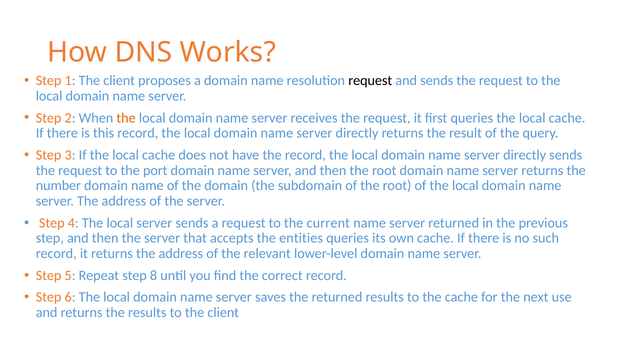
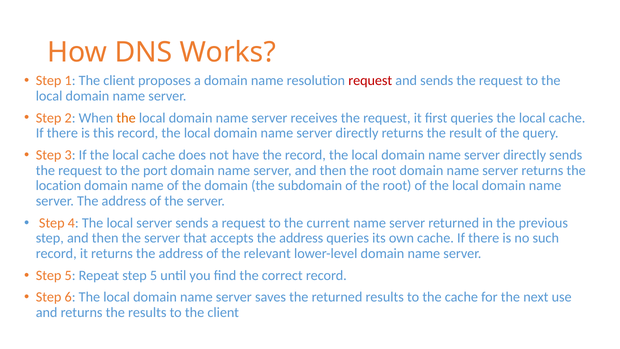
request colour: black -> red (370, 81)
number: number -> location (58, 186)
accepts the entities: entities -> address (301, 238)
Repeat step 8: 8 -> 5 (154, 275)
